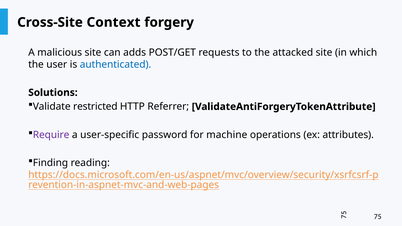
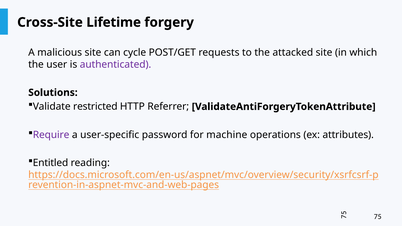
Context: Context -> Lifetime (114, 22)
adds: adds -> cycle (135, 52)
authenticated colour: blue -> purple (116, 64)
Finding: Finding -> Entitled (51, 163)
